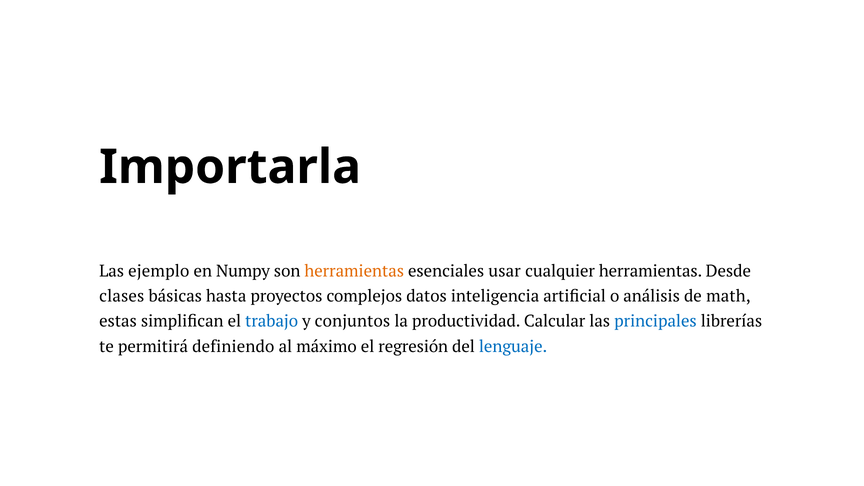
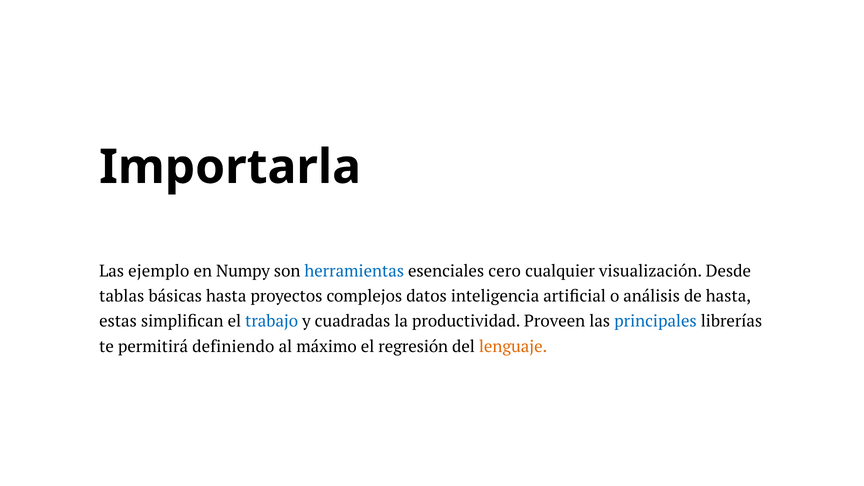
herramientas colour: orange -> blue (354, 271)
usar: usar -> cero (505, 271)
cualquier herramientas: herramientas -> visualización (651, 271)
clases: clases -> tablas (122, 296)
de math: math -> hasta (728, 296)
conjuntos: conjuntos -> cuadradas (353, 321)
Calcular: Calcular -> Proveen (555, 321)
lenguaje colour: blue -> orange (513, 347)
